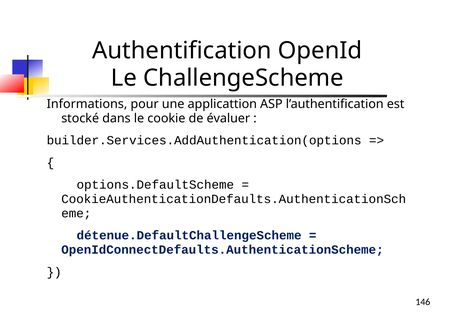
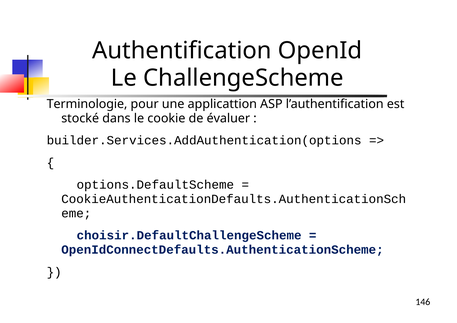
Informations: Informations -> Terminologie (87, 104)
détenue.DefaultChallengeScheme: détenue.DefaultChallengeScheme -> choisir.DefaultChallengeScheme (189, 236)
